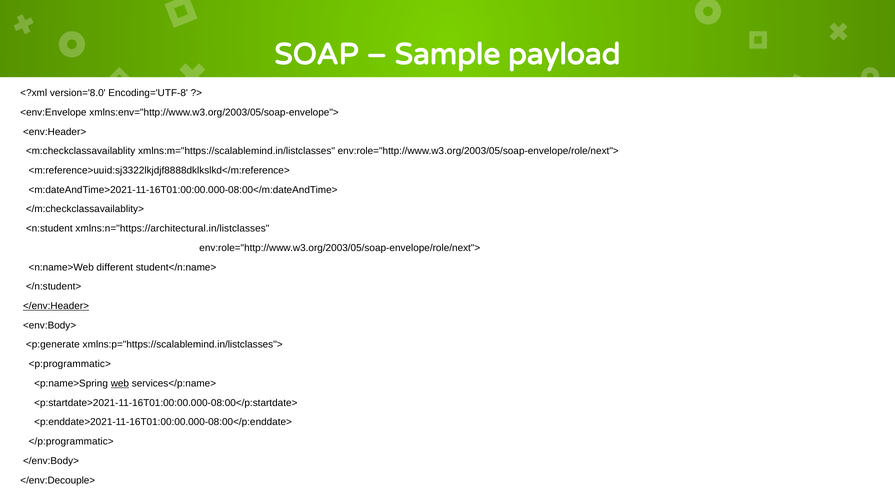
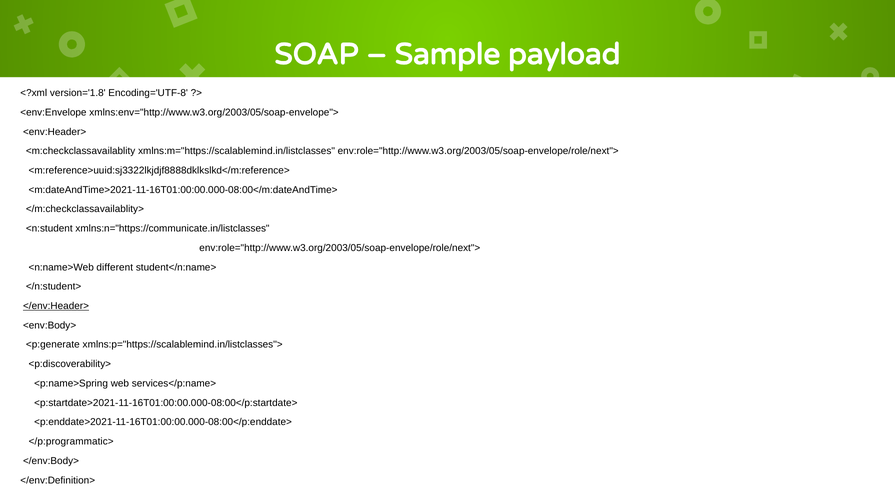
version='8.0: version='8.0 -> version='1.8 (78, 93)
xmlns:n="https://architectural.in/listclasses: xmlns:n="https://architectural.in/listclasses -> xmlns:n="https://communicate.in/listclasses (172, 229)
<p:programmatic>: <p:programmatic> -> <p:discoverability> (70, 364)
web underline: present -> none (120, 384)
</env:Decouple>: </env:Decouple> -> </env:Definition> (58, 481)
